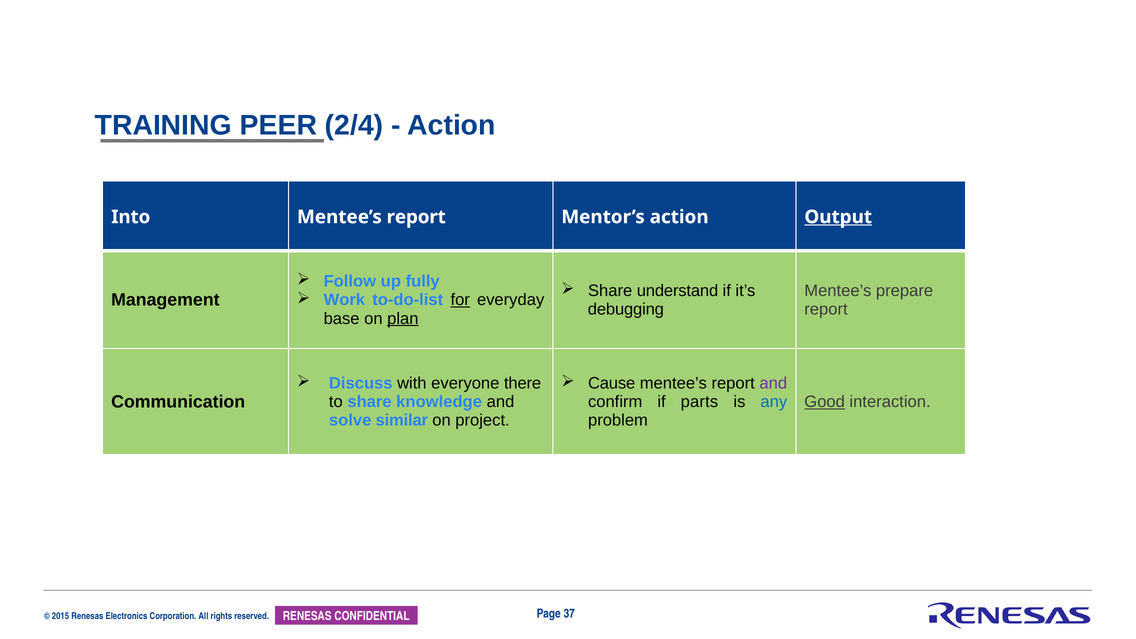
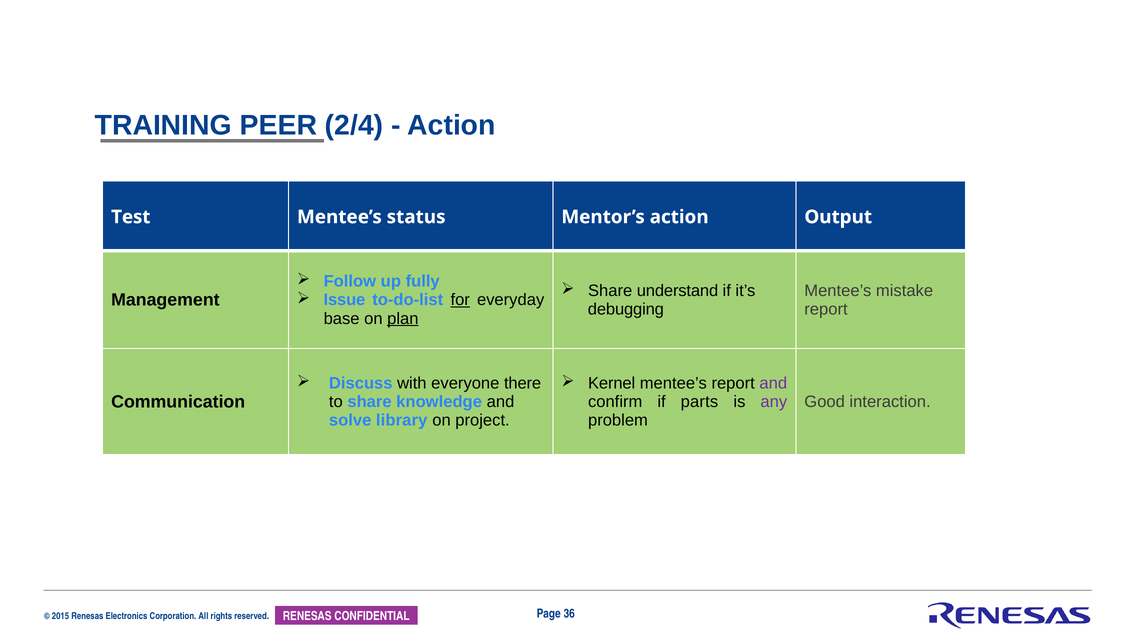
Into: Into -> Test (131, 217)
report: report -> status (416, 217)
Output underline: present -> none (838, 217)
prepare: prepare -> mistake (905, 291)
Work: Work -> Issue (344, 300)
Cause: Cause -> Kernel (612, 383)
any colour: blue -> purple (774, 402)
Good underline: present -> none (825, 402)
similar: similar -> library (402, 420)
37: 37 -> 36 (569, 614)
